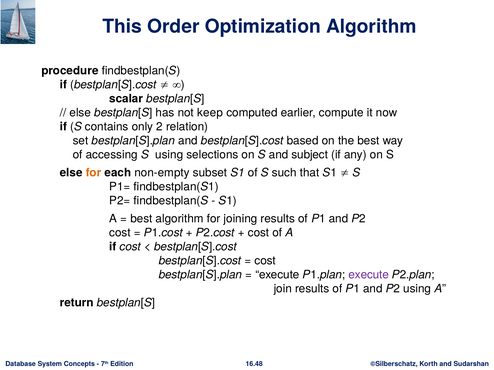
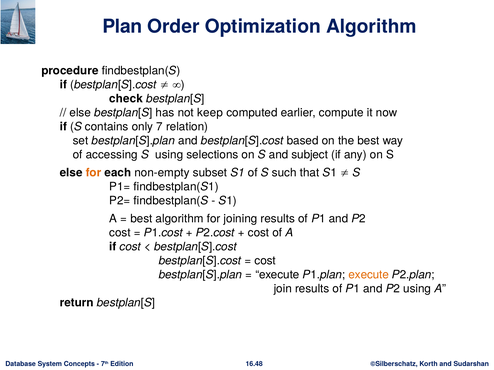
This: This -> Plan (122, 27)
scalar: scalar -> check (126, 99)
2: 2 -> 7 (160, 127)
execute colour: purple -> orange (369, 275)
